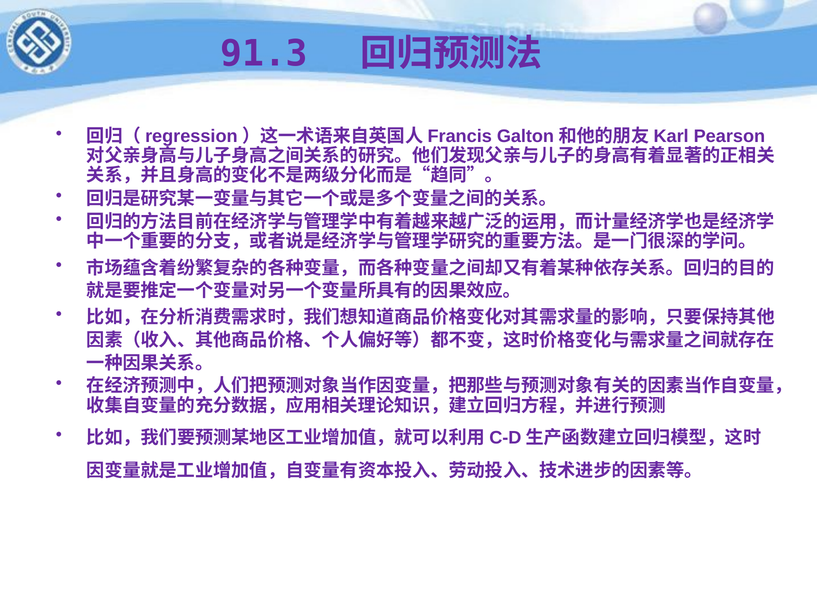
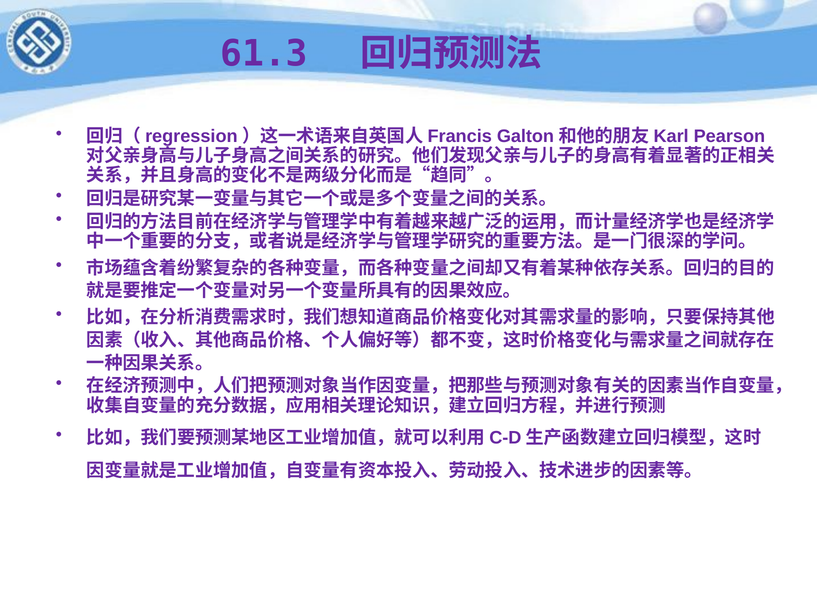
91.3: 91.3 -> 61.3 (264, 54)
